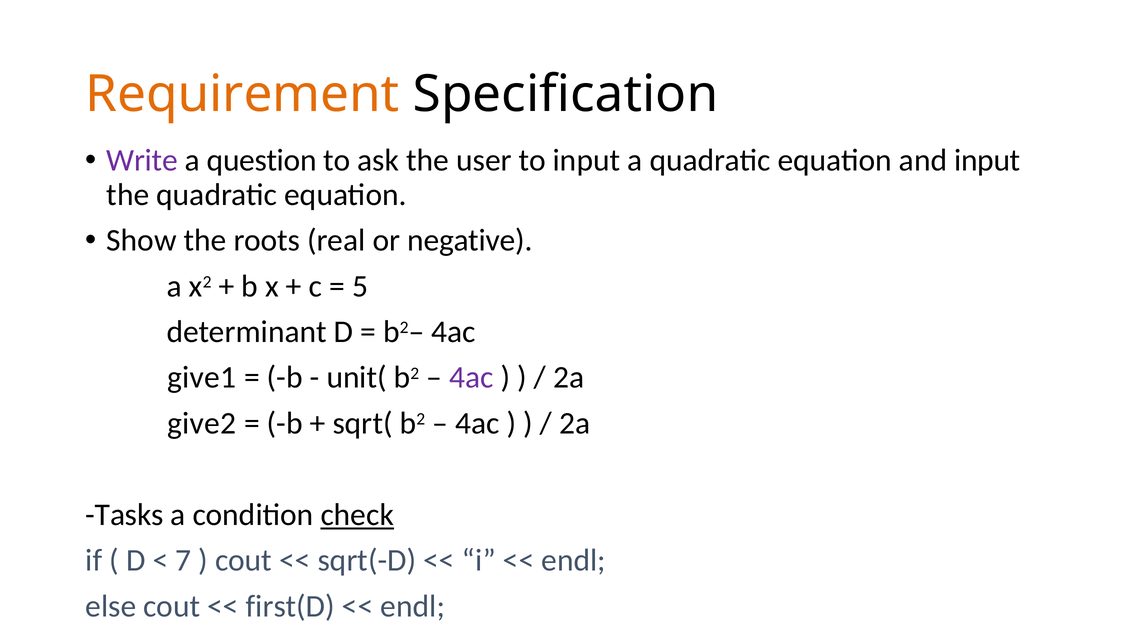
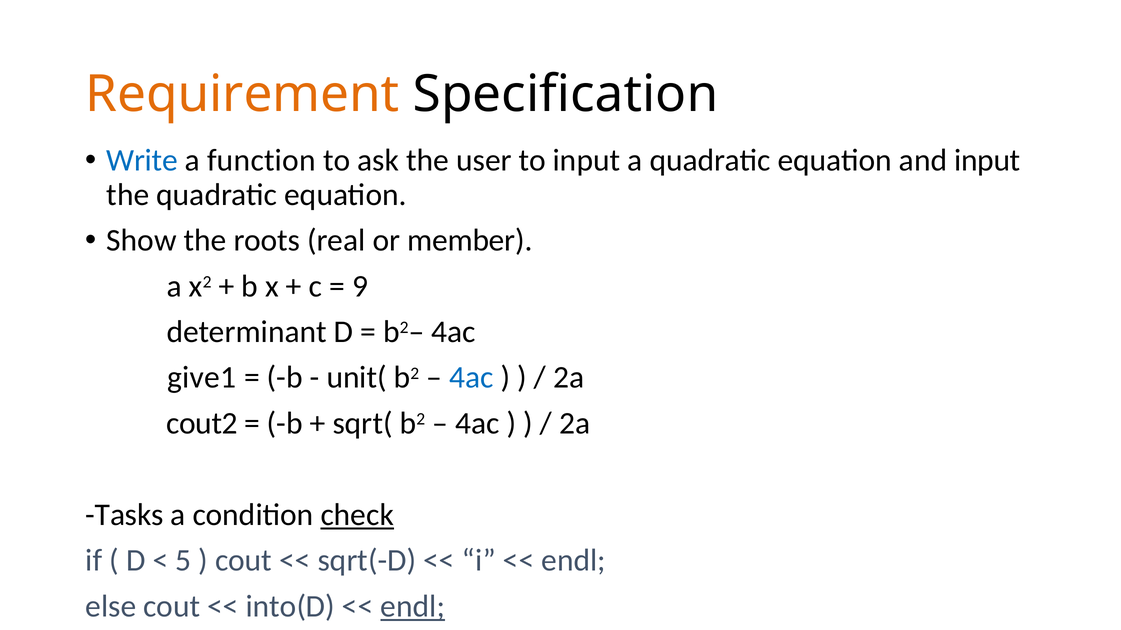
Write colour: purple -> blue (142, 161)
question: question -> function (261, 161)
negative: negative -> member (470, 241)
5: 5 -> 9 (360, 286)
4ac colour: purple -> blue (471, 378)
give2: give2 -> cout2 (202, 424)
7: 7 -> 5 (183, 561)
first(D: first(D -> into(D (290, 607)
endl underline: none -> present (413, 607)
